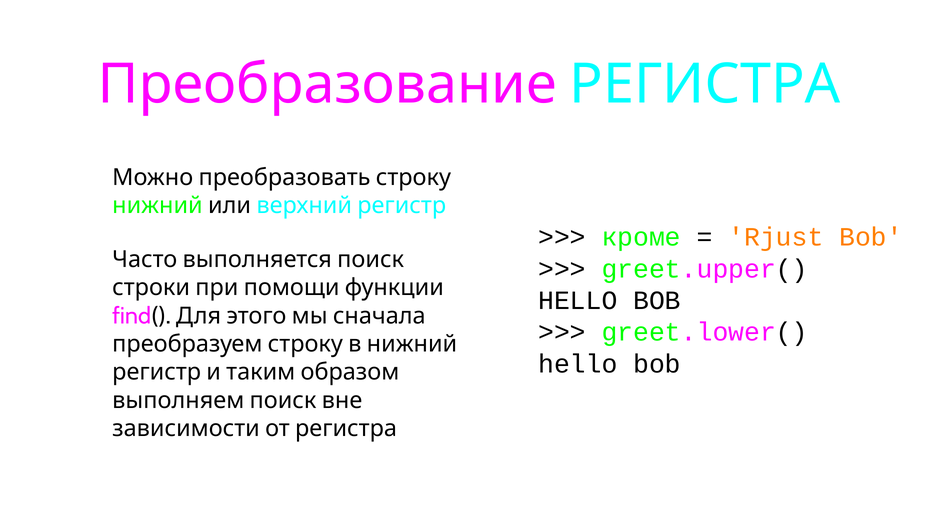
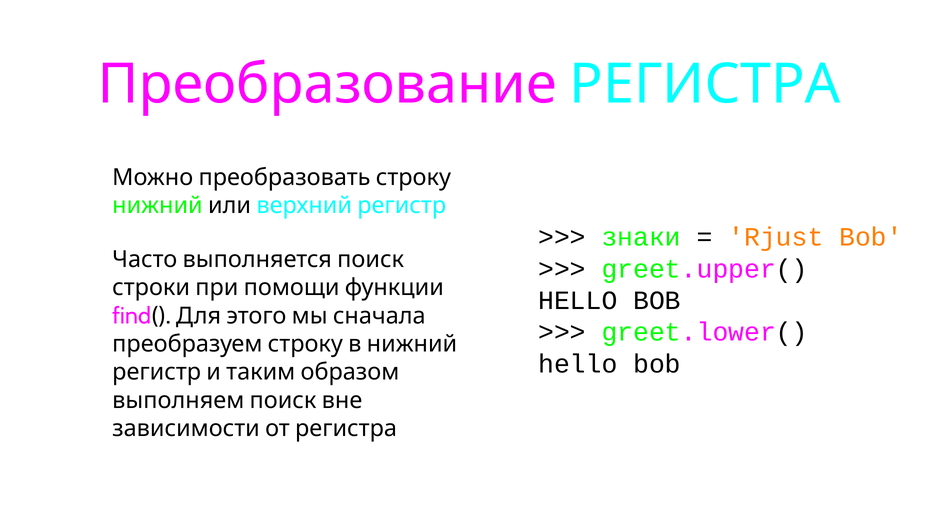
кроме: кроме -> знаки (641, 237)
